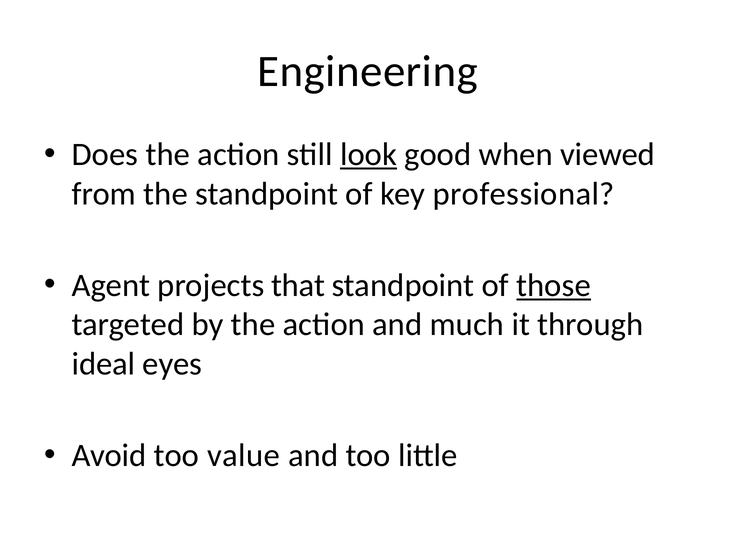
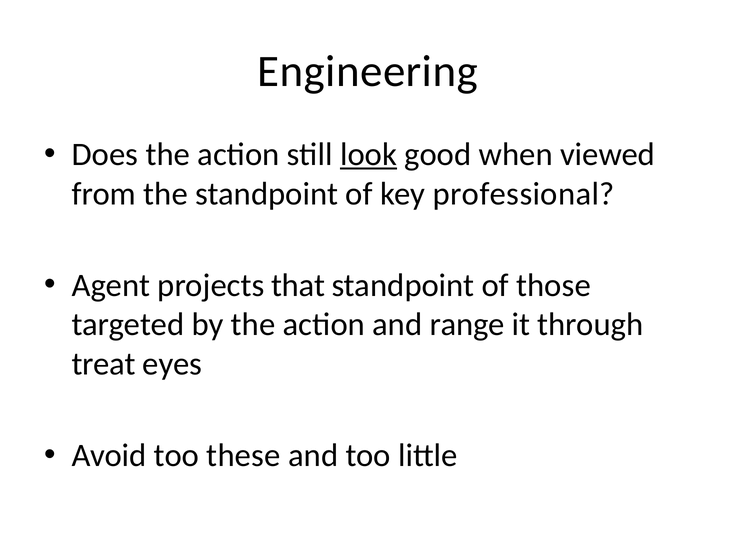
those underline: present -> none (554, 285)
much: much -> range (467, 325)
ideal: ideal -> treat (104, 364)
value: value -> these (244, 456)
